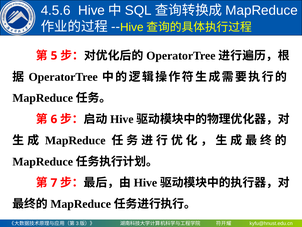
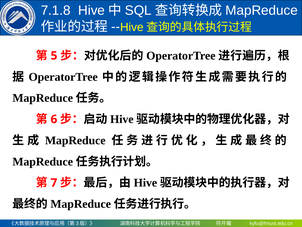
4.5.6: 4.5.6 -> 7.1.8 (56, 10)
